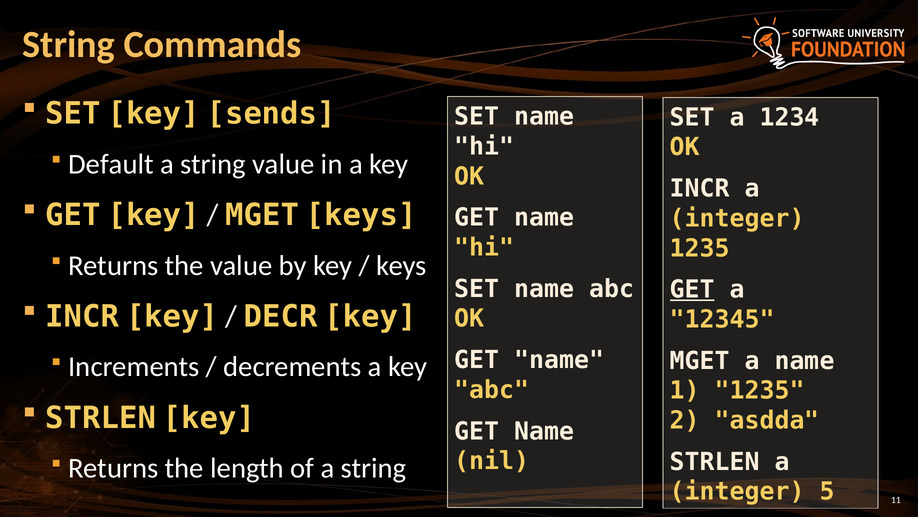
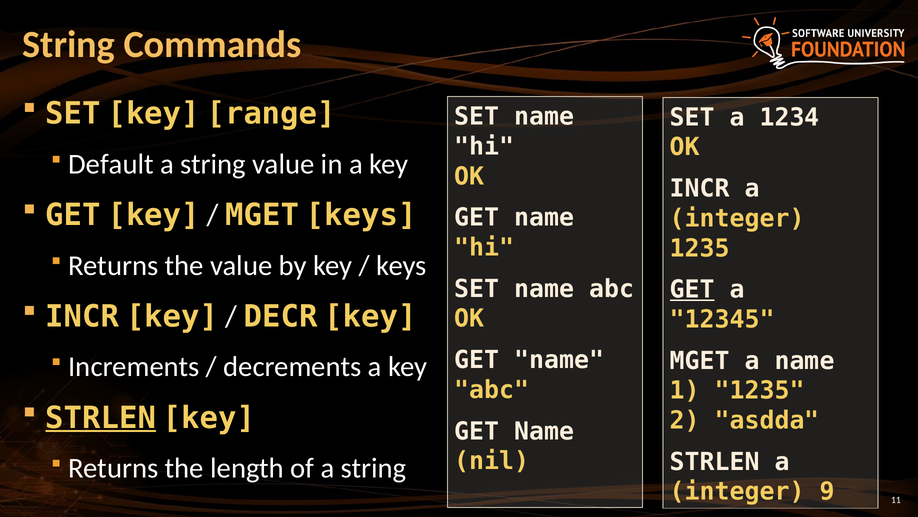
sends: sends -> range (271, 114)
STRLEN underline: none -> present (101, 418)
5: 5 -> 9 (827, 491)
